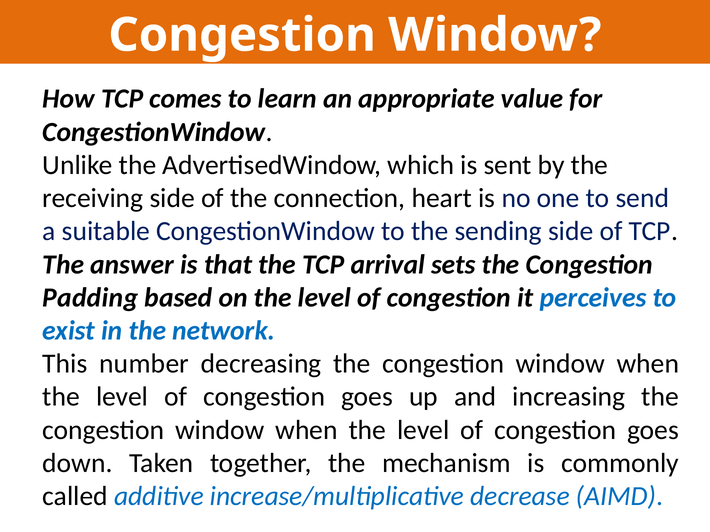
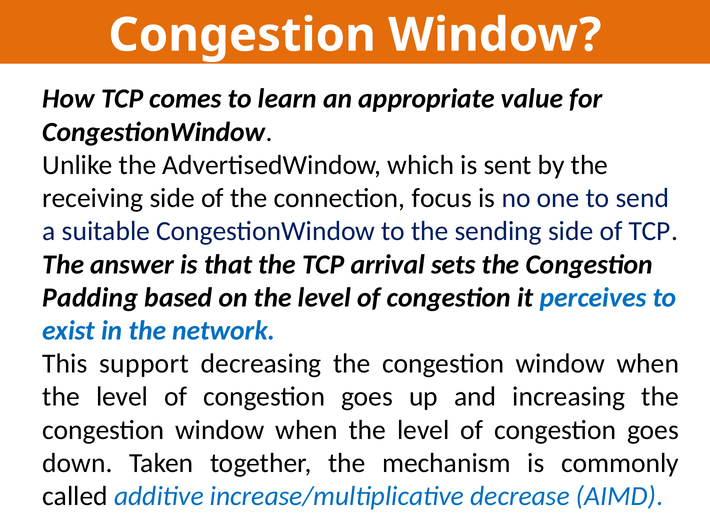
heart: heart -> focus (442, 198)
number: number -> support (144, 364)
